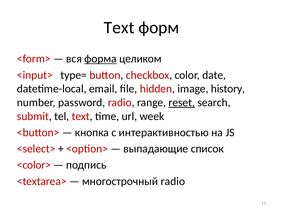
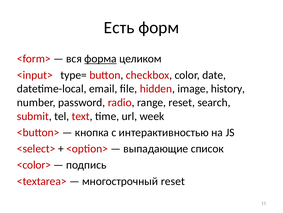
Text: Text -> Есть (119, 27)
reset underline: present -> none (182, 102)
многострочный radio: radio -> reset (173, 181)
